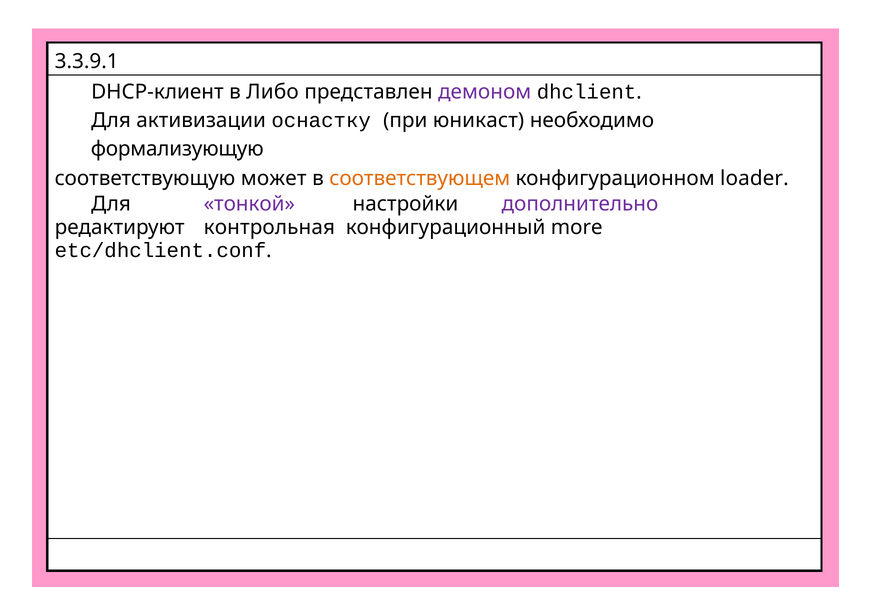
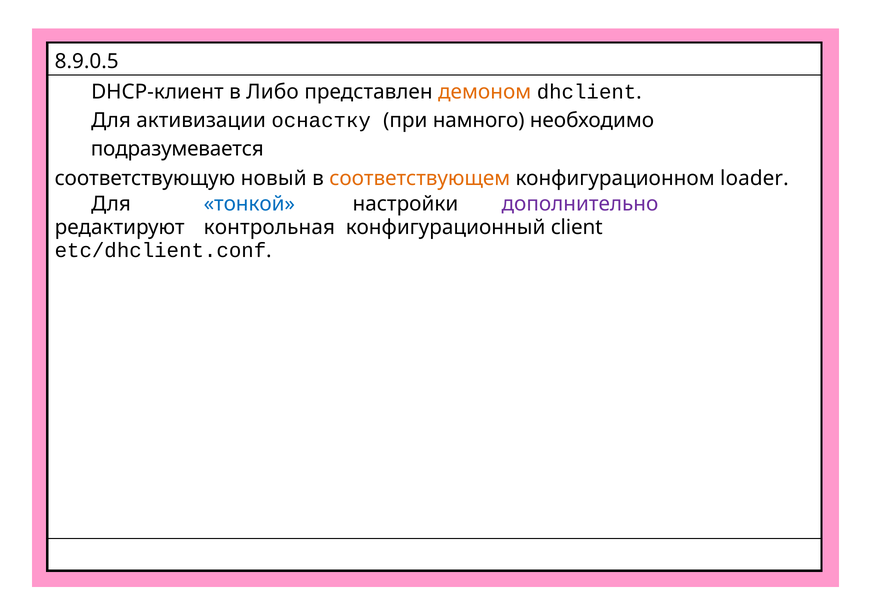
3.3.9.1: 3.3.9.1 -> 8.9.0.5 (87, 61)
демоном colour: purple -> orange (485, 92)
юникаст: юникаст -> намного (479, 120)
формализующую: формализующую -> подразумевается (177, 149)
может: может -> новый (274, 179)
тонкой colour: purple -> blue (249, 204)
more: more -> client (577, 227)
